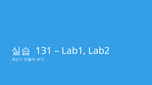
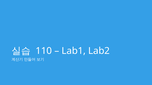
131: 131 -> 110 (44, 51)
